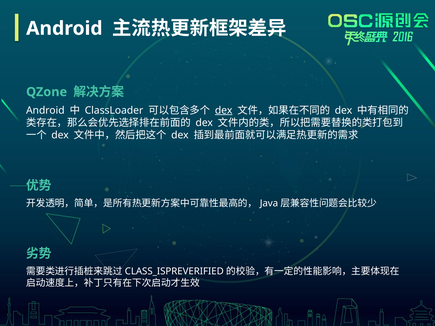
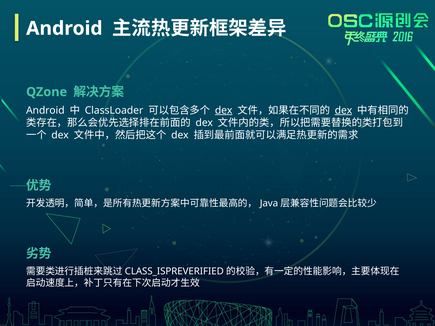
dex underline: none -> present (343, 110)
